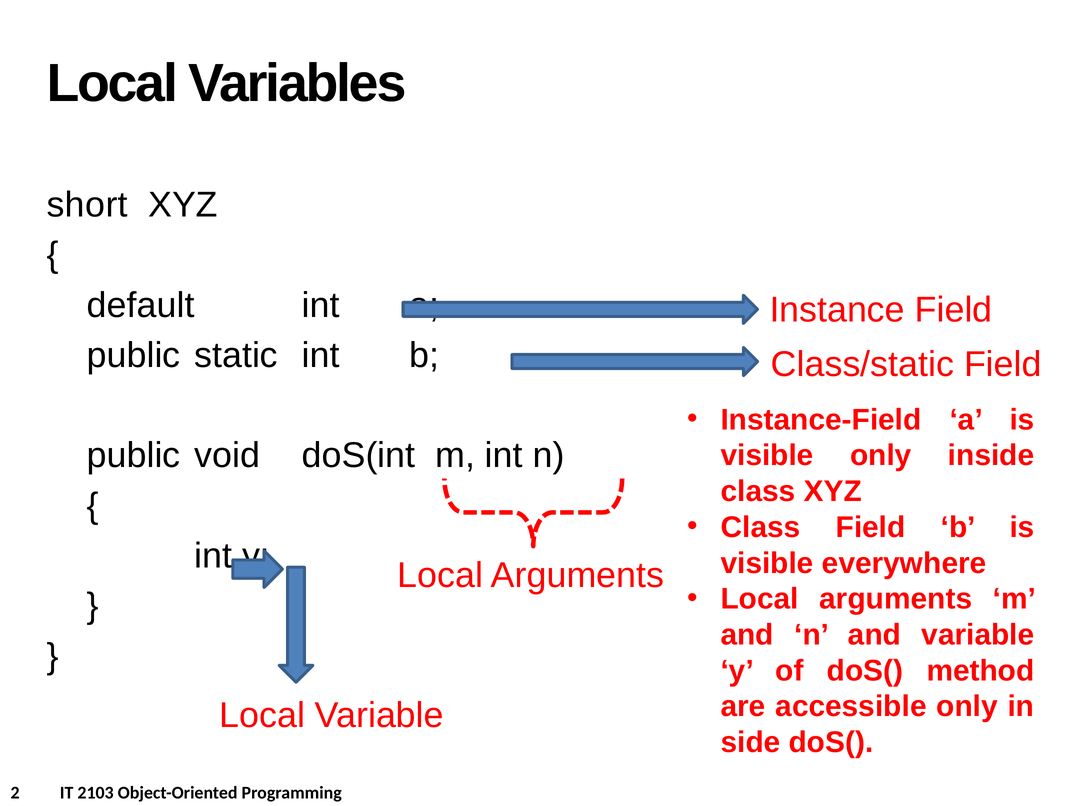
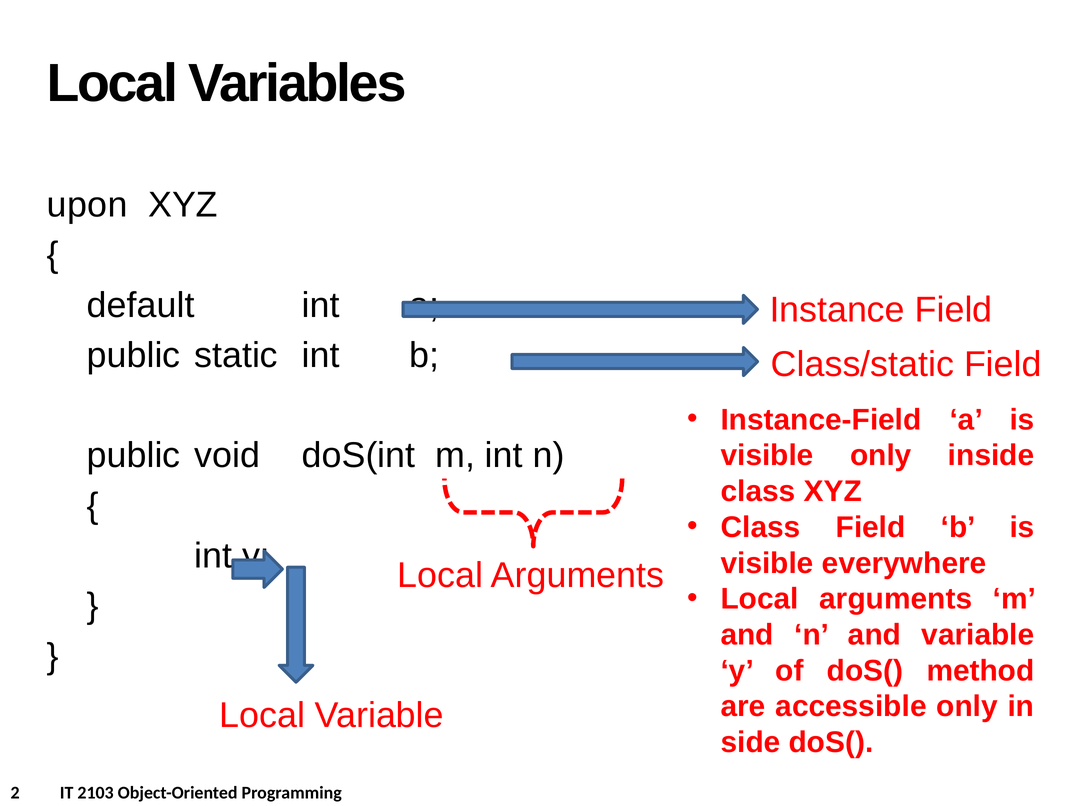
short: short -> upon (87, 205)
